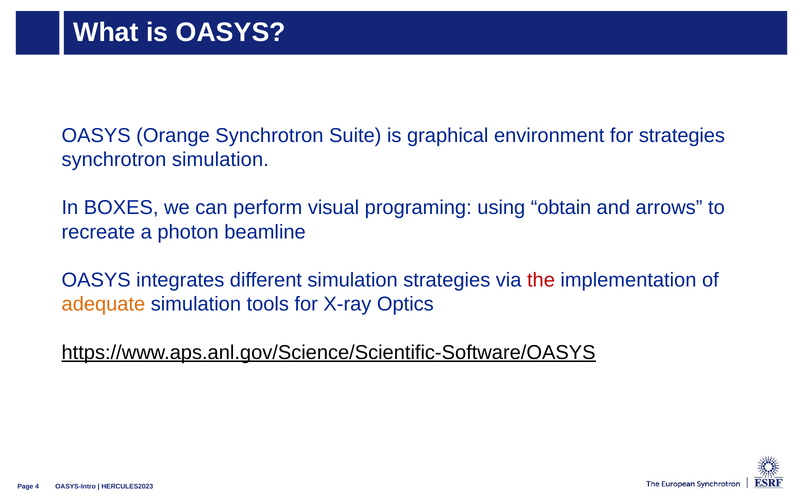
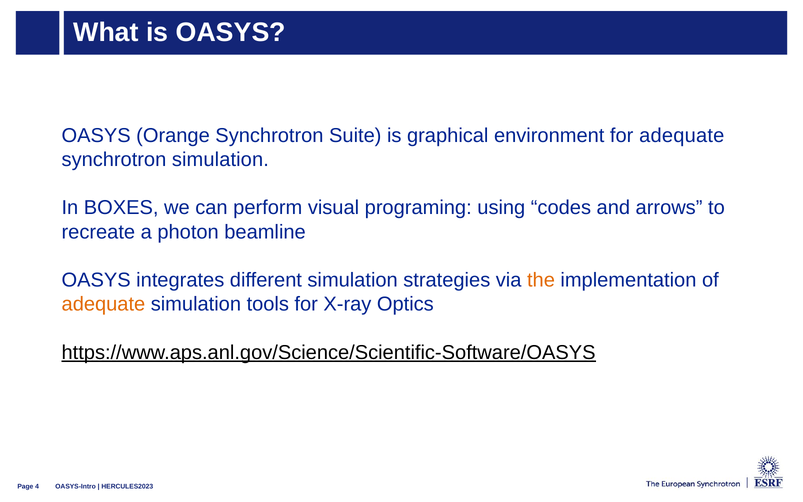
for strategies: strategies -> adequate (682, 136)
obtain: obtain -> codes (561, 208)
the colour: red -> orange (541, 280)
